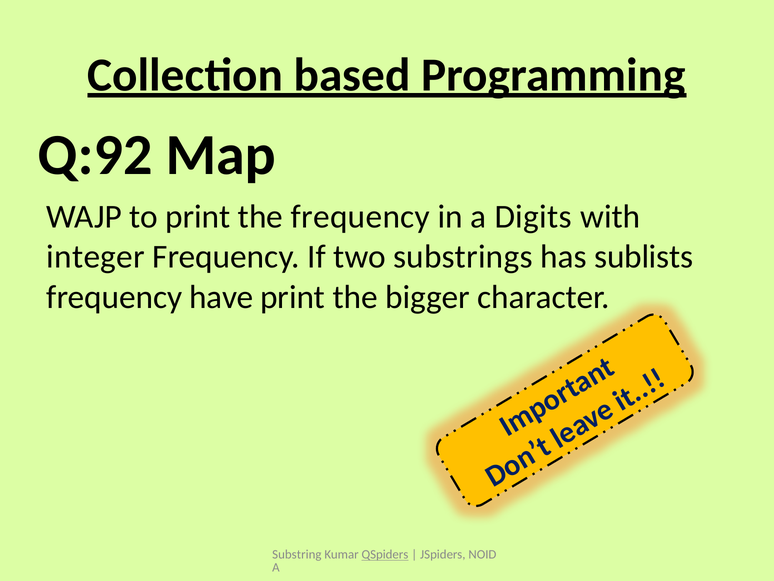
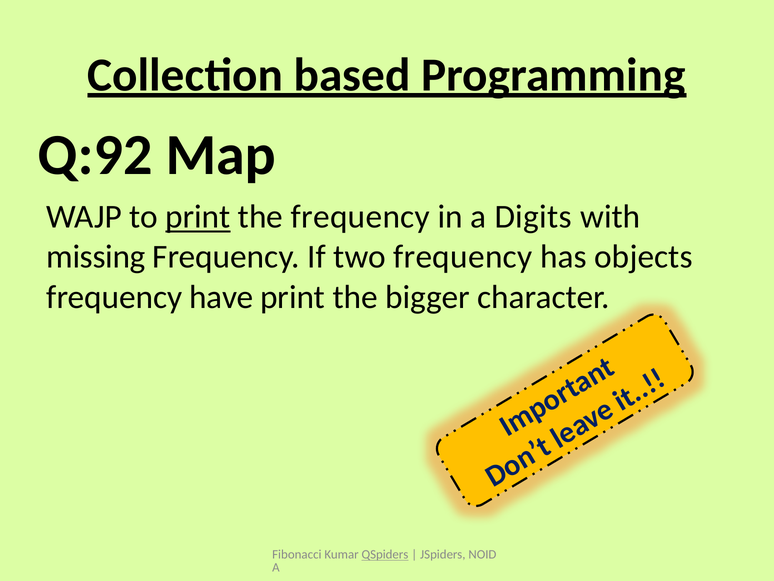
print underline: none -> present (198, 217)
integer: integer -> missing (96, 257)
two substrings: substrings -> frequency (463, 257)
sublists: sublists -> objects (644, 257)
Substring: Substring -> Fibonacci (297, 554)
